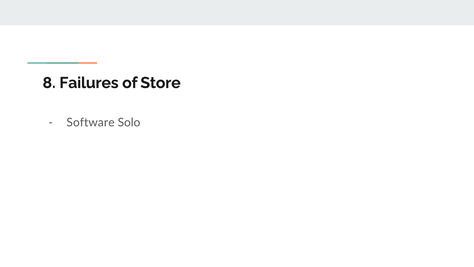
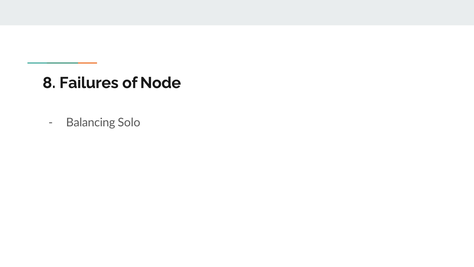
Store: Store -> Node (161, 83)
Software: Software -> Balancing (91, 122)
